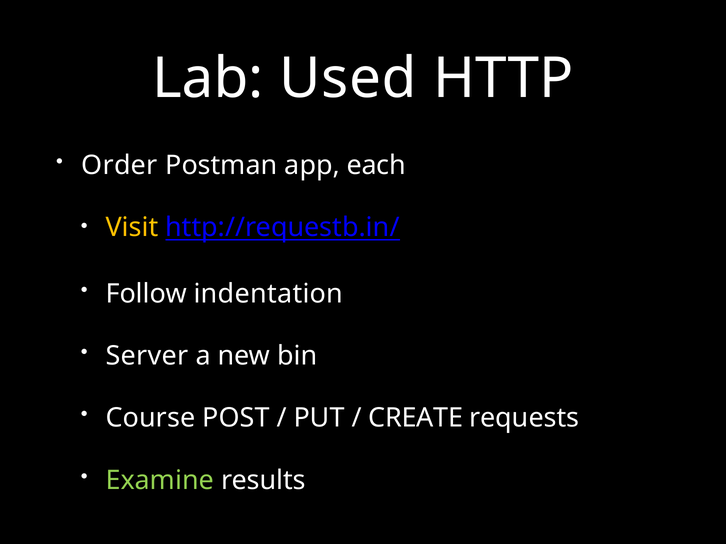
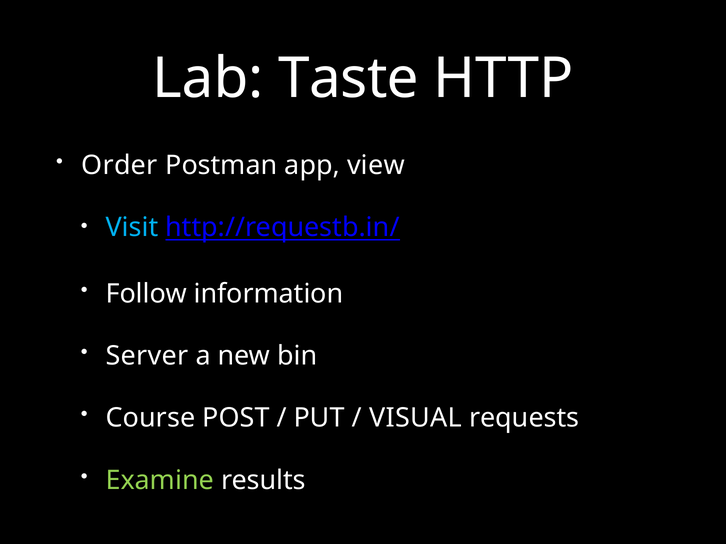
Used: Used -> Taste (349, 78)
each: each -> view (376, 166)
Visit colour: yellow -> light blue (132, 228)
indentation: indentation -> information (269, 294)
CREATE: CREATE -> VISUAL (415, 418)
